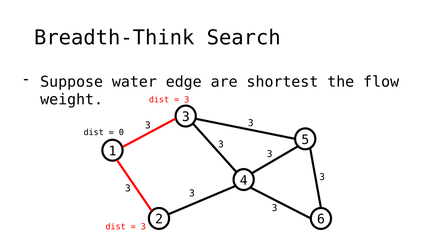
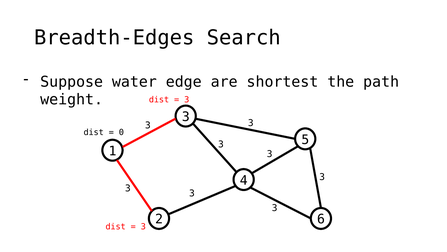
Breadth-Think: Breadth-Think -> Breadth-Edges (114, 38)
flow: flow -> path (381, 82)
